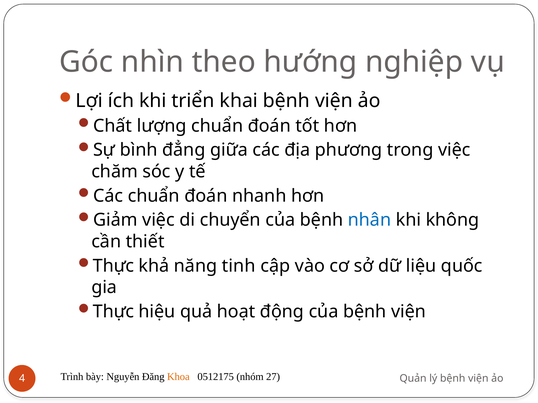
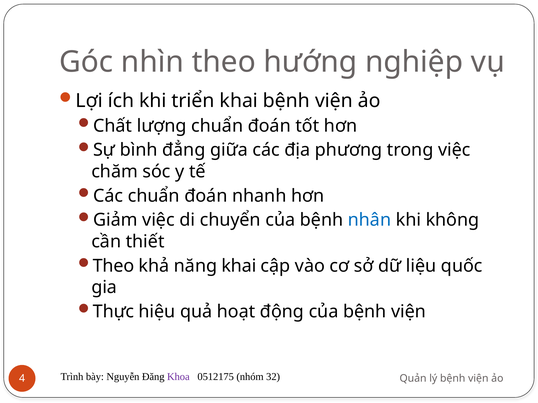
Thực: Thực -> Theo (114, 266)
năng tinh: tinh -> khai (239, 266)
Khoa colour: orange -> purple (178, 377)
27: 27 -> 32 (273, 377)
